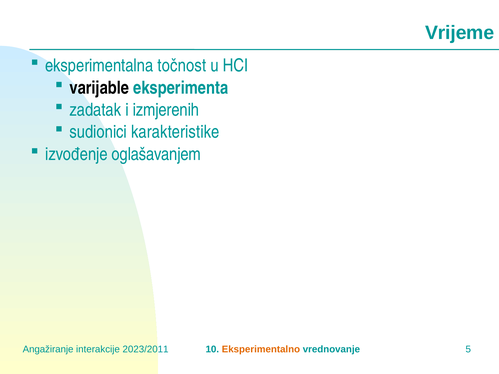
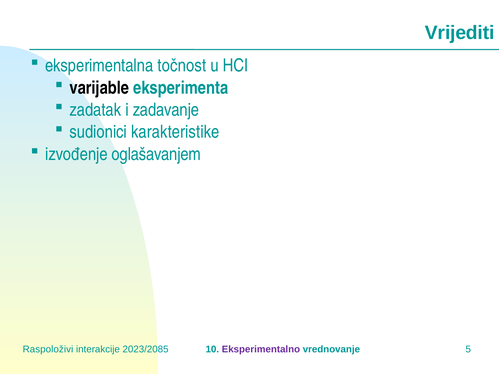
Vrijeme: Vrijeme -> Vrijediti (460, 33)
izmjerenih: izmjerenih -> zadavanje (166, 110)
Angažiranje: Angažiranje -> Raspoloživi (48, 349)
2023/2011: 2023/2011 -> 2023/2085 (146, 349)
Eksperimentalno colour: orange -> purple (261, 349)
